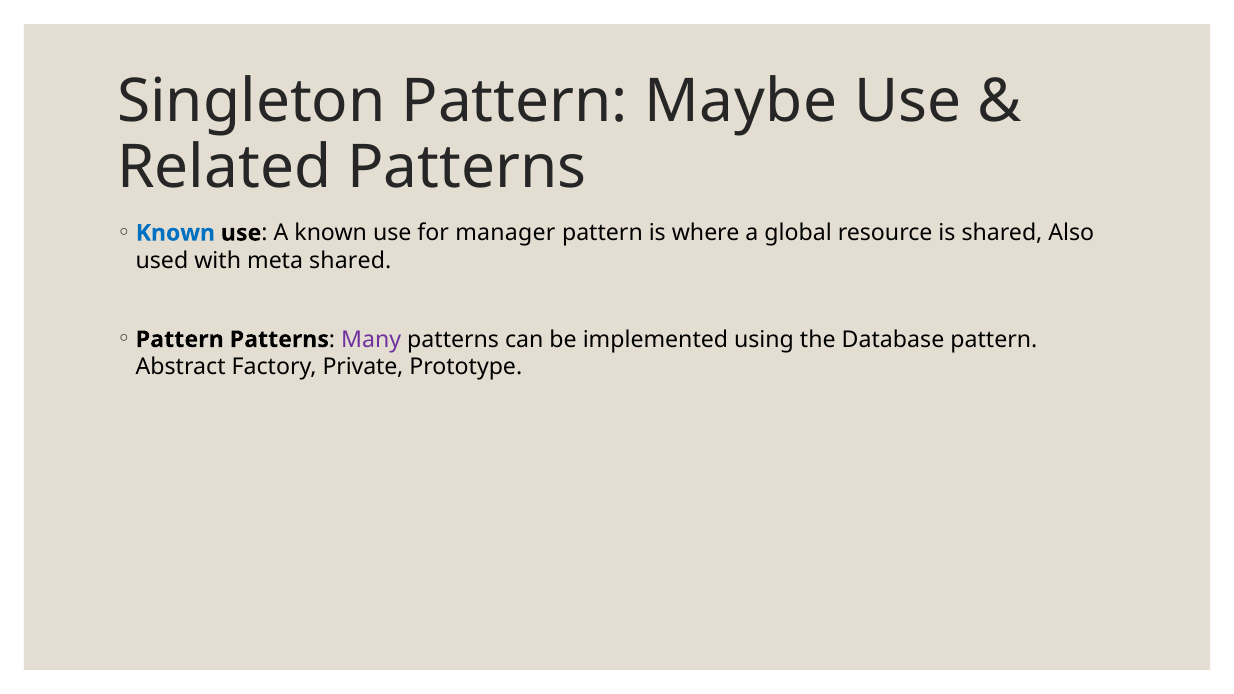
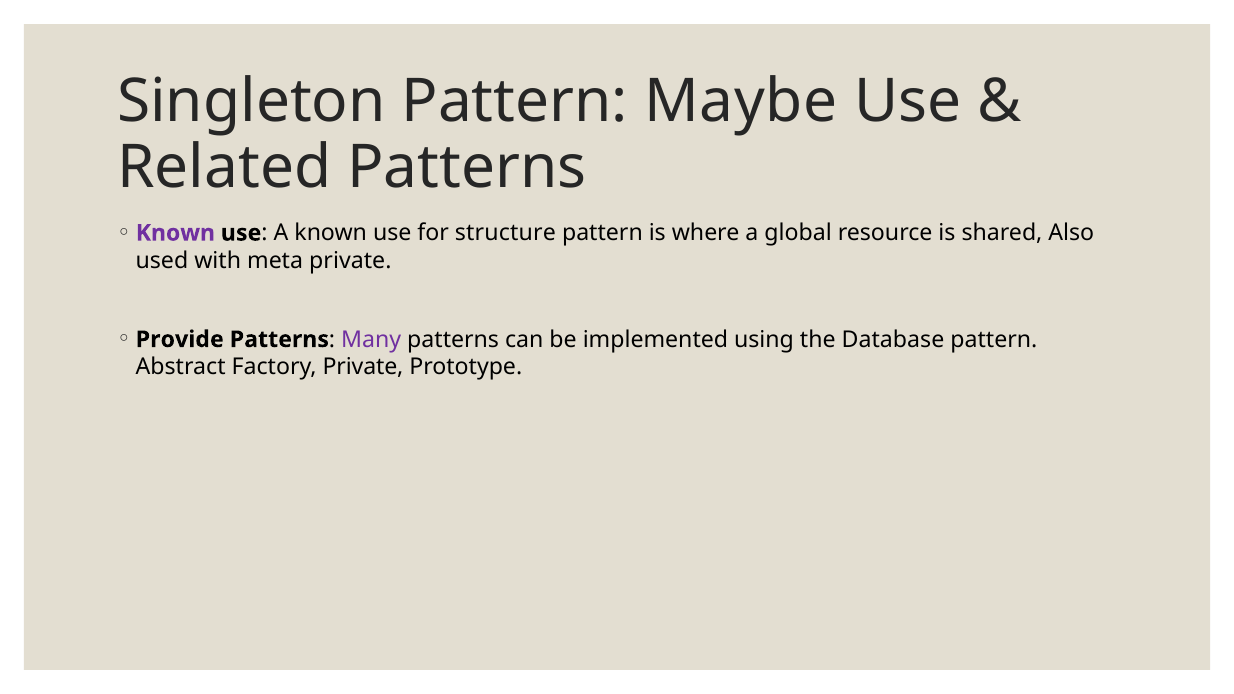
Known colour: blue -> purple (175, 233)
manager: manager -> structure (505, 233)
meta shared: shared -> private (350, 261)
Pattern: Pattern -> Provide (180, 339)
